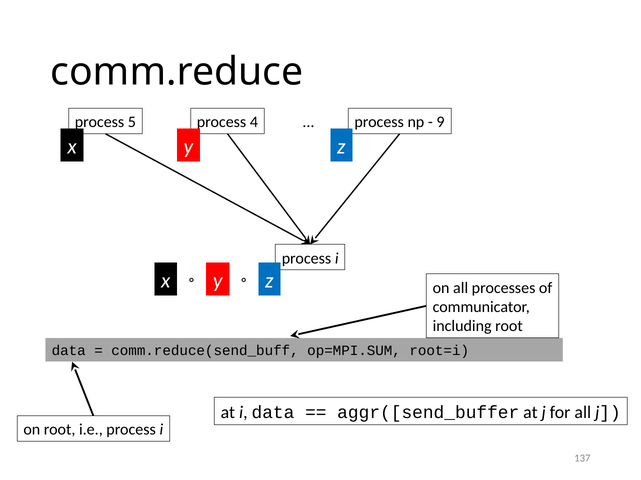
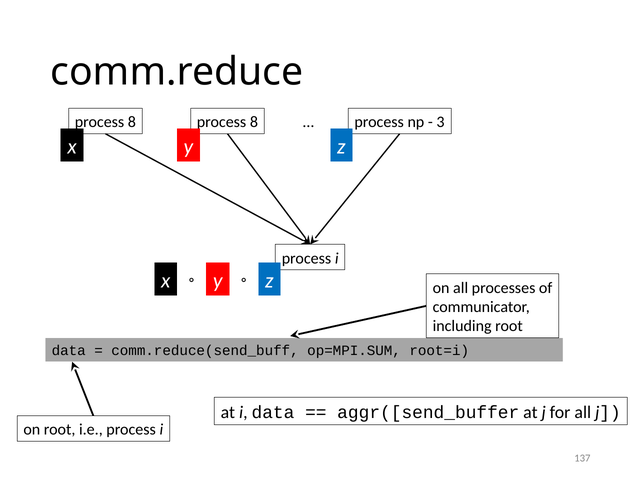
5: 5 -> 8 (132, 122)
4: 4 -> 8 (254, 122)
9: 9 -> 3 (440, 122)
